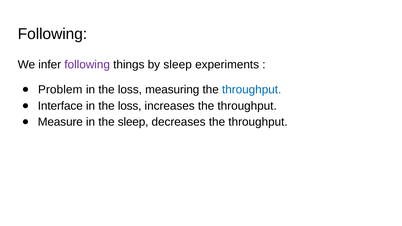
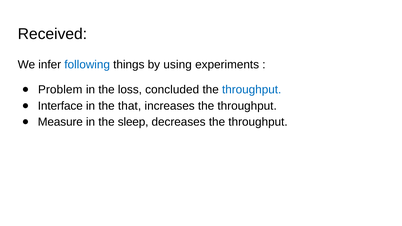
Following: Following -> Received (52, 34)
following colour: purple -> blue (87, 65)
by sleep: sleep -> using (178, 65)
measuring: measuring -> concluded (172, 90)
loss: loss -> that (130, 106)
